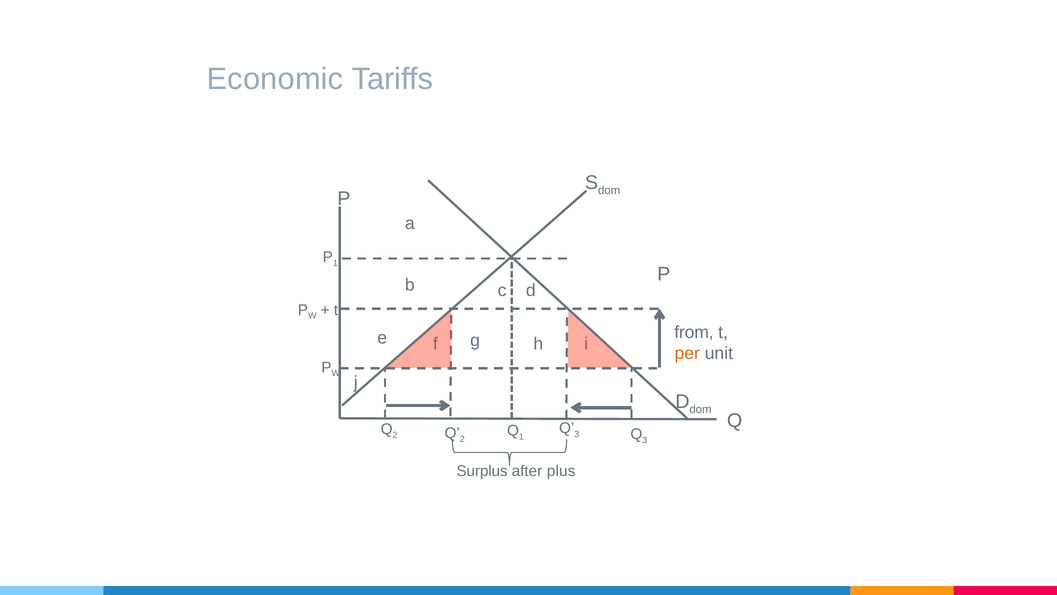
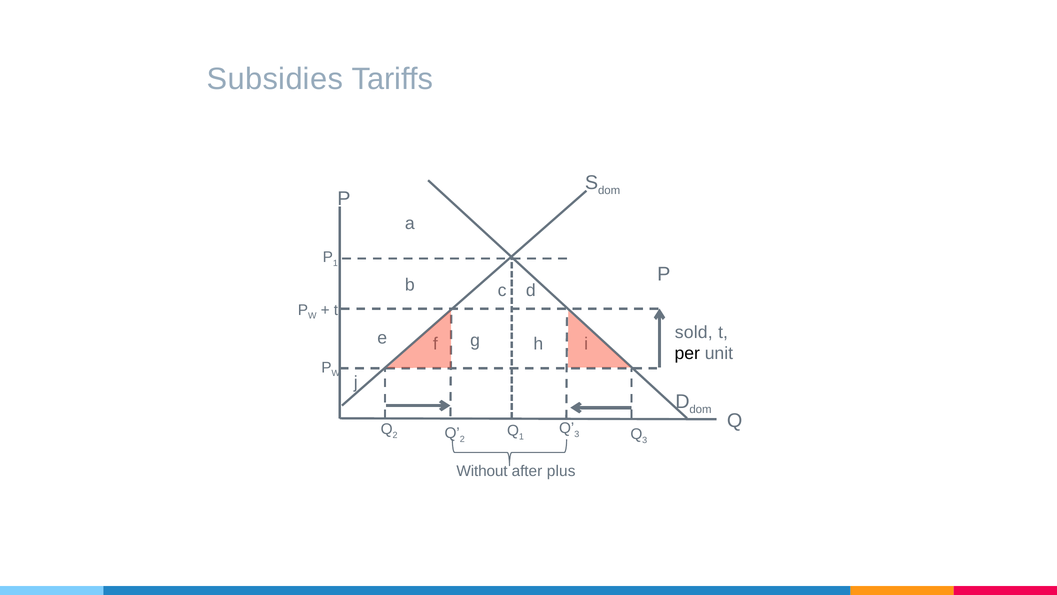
Economic: Economic -> Subsidies (275, 79)
from: from -> sold (694, 332)
per colour: orange -> black (687, 353)
Surplus: Surplus -> Without (482, 471)
